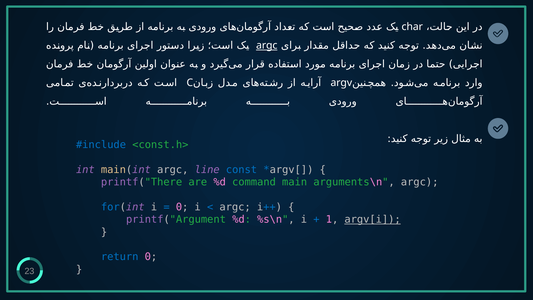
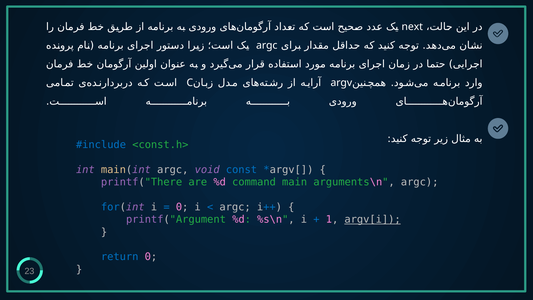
char: char -> next (412, 27)
argc underline: present -> none (267, 46)
line: line -> void (207, 170)
